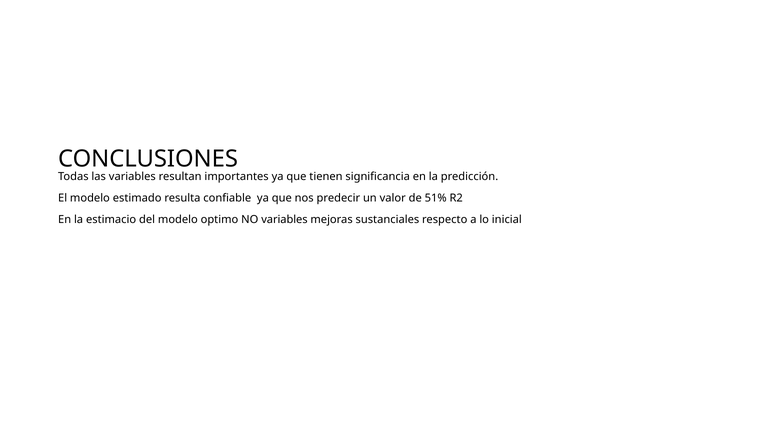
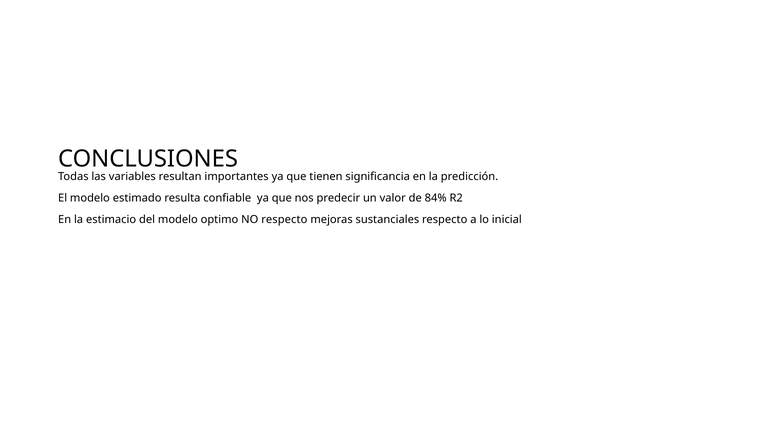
51%: 51% -> 84% (436, 198)
NO variables: variables -> respecto (284, 220)
